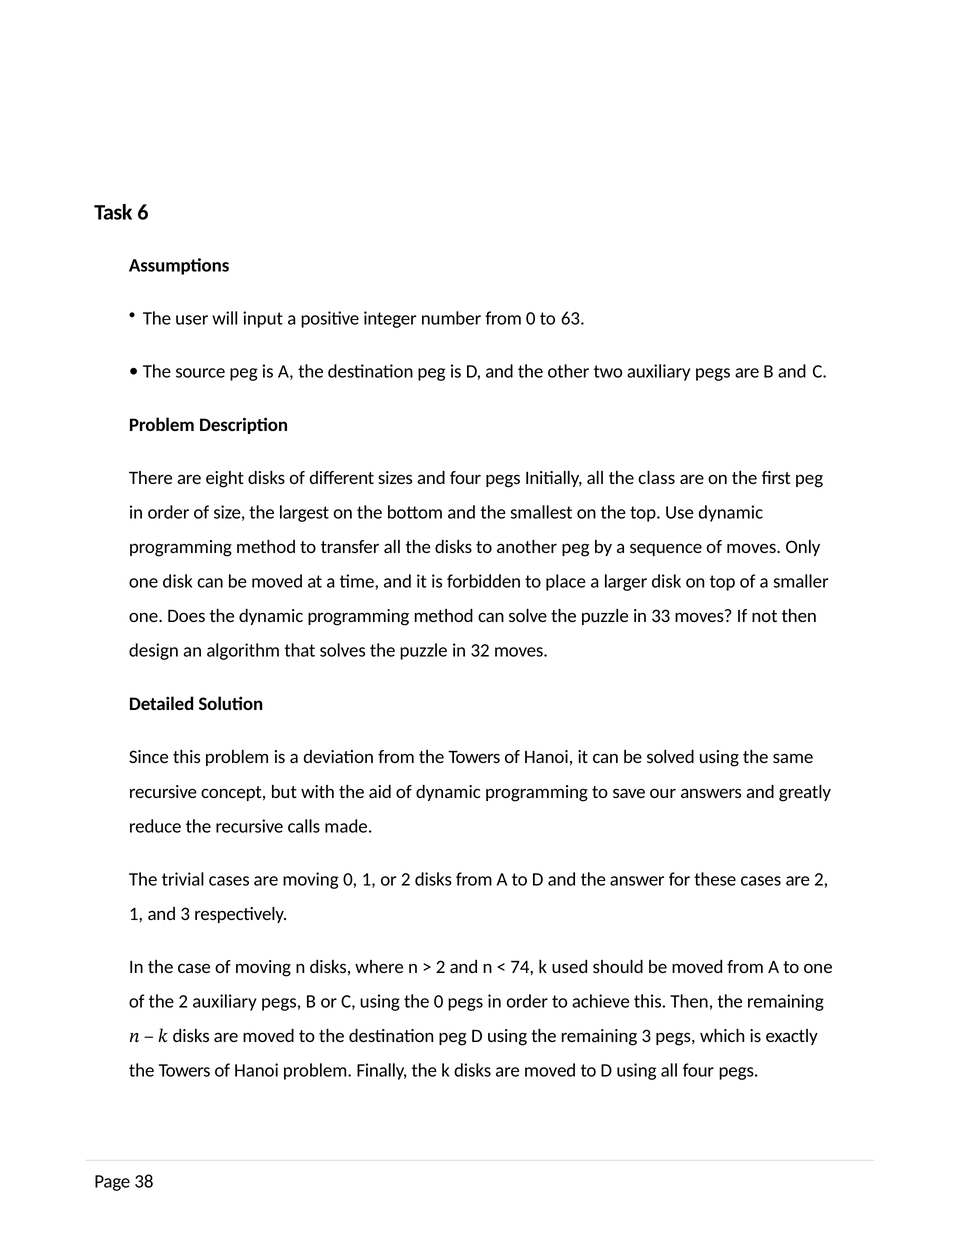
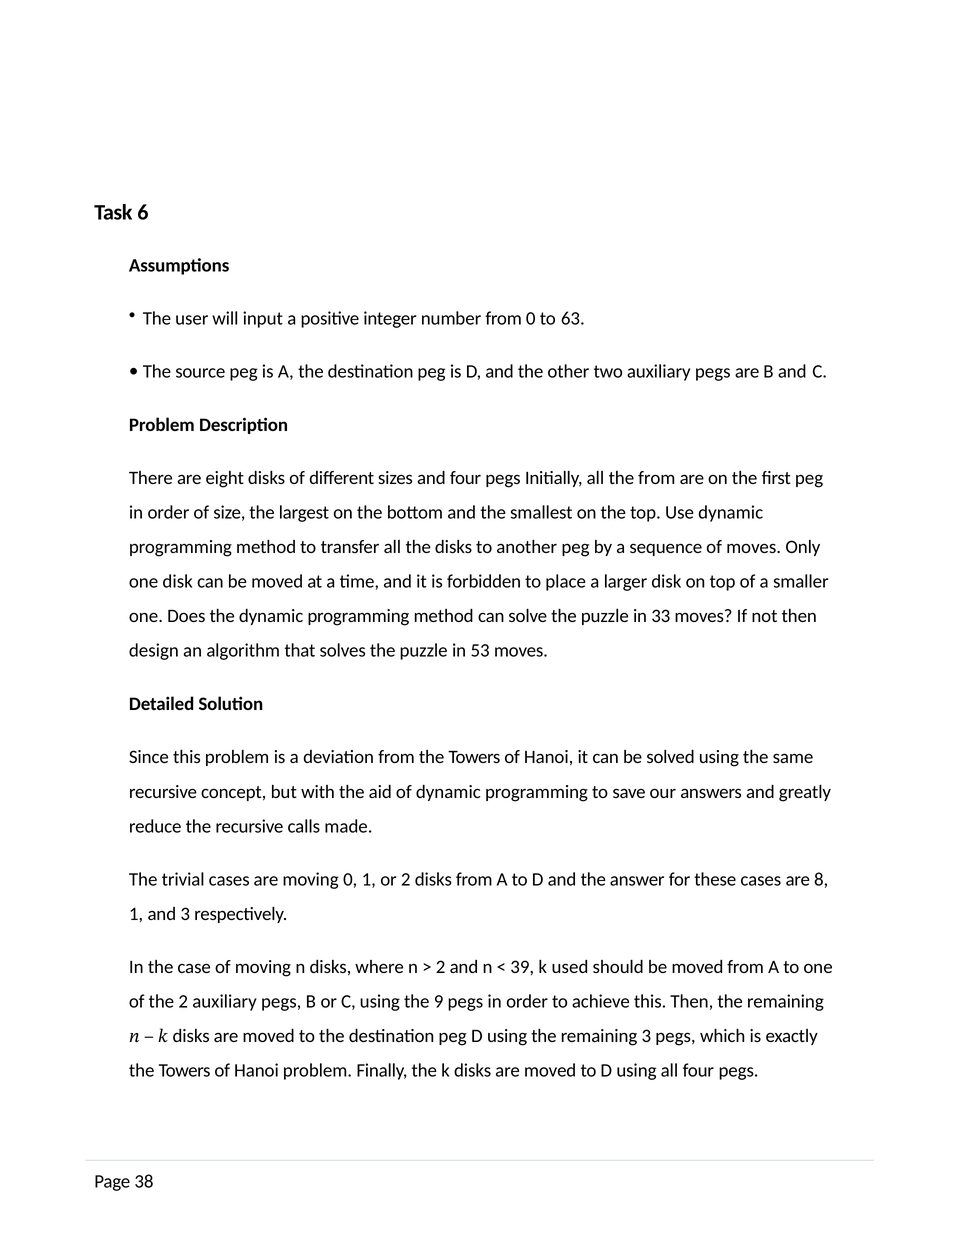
the class: class -> from (657, 478)
32: 32 -> 53 (480, 651)
are 2: 2 -> 8 (821, 879)
74: 74 -> 39 (522, 967)
the 0: 0 -> 9 (439, 1002)
